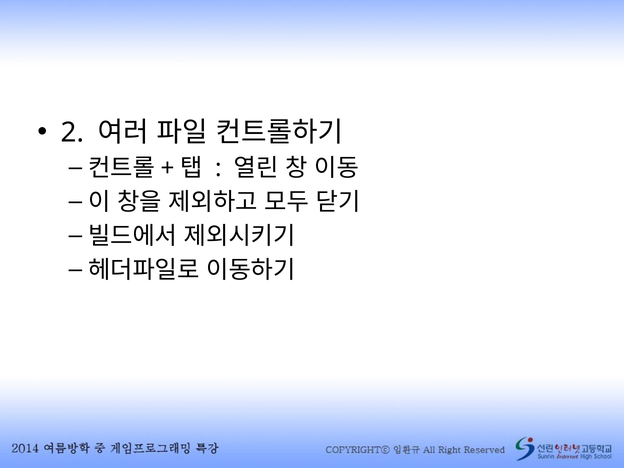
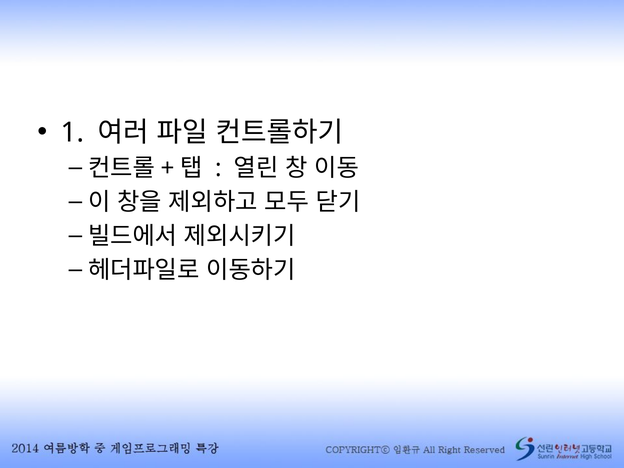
2: 2 -> 1 (72, 132)
